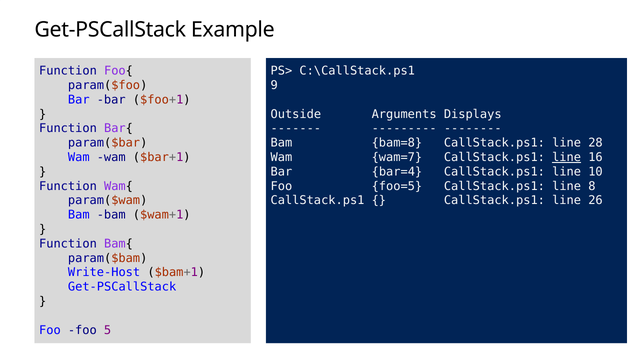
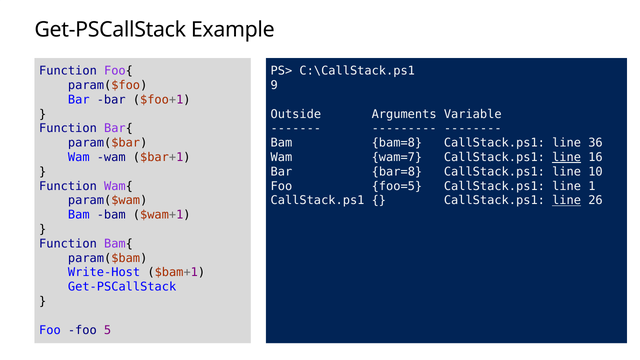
Displays: Displays -> Variable (473, 114)
28: 28 -> 36 (595, 143)
bar=4: bar=4 -> bar=8 (397, 172)
8: 8 -> 1 (592, 186)
line underline: none -> present (567, 200)
